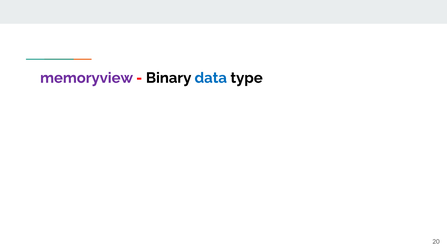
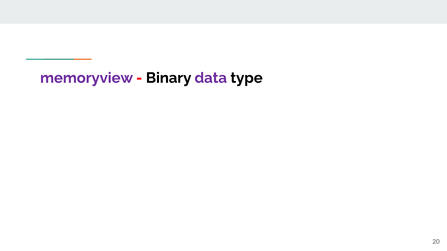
data colour: blue -> purple (211, 78)
